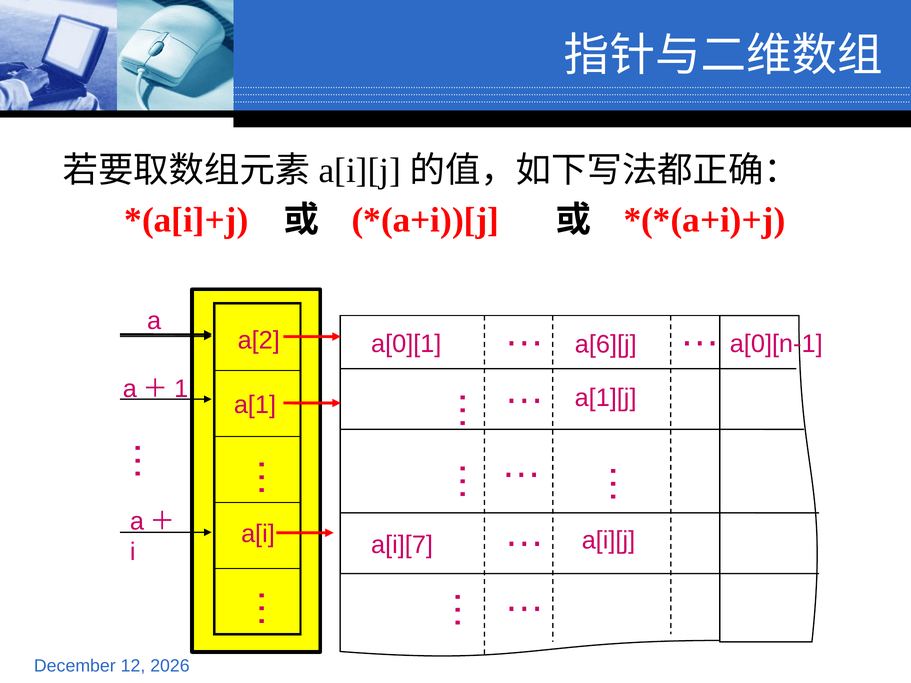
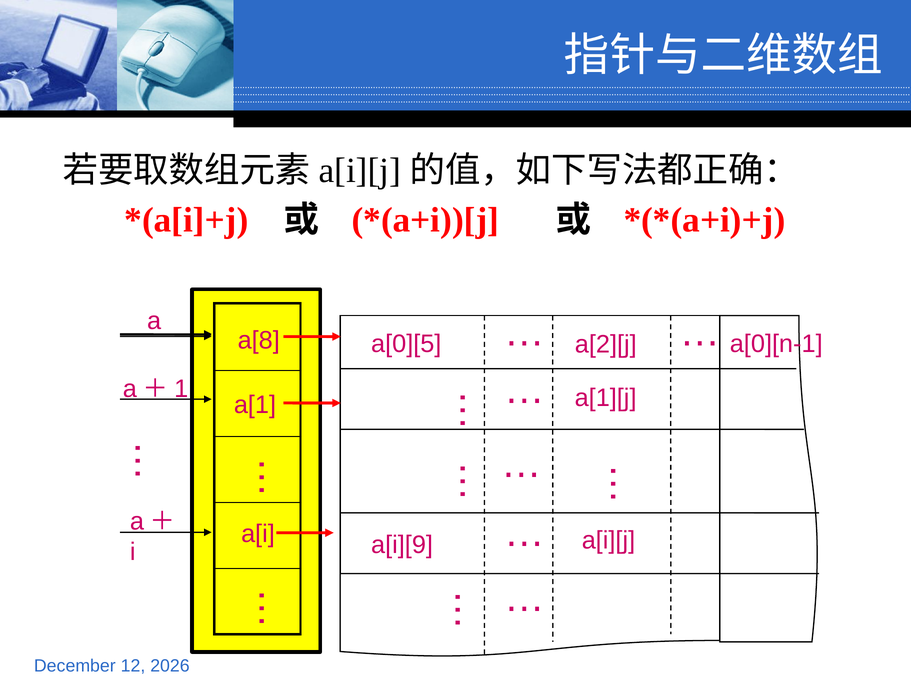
a[2: a[2 -> a[8 (259, 341)
a[0][1: a[0][1 -> a[0][5 (406, 344)
a[6][j: a[6][j -> a[2][j (606, 345)
a[i][7: a[i][7 -> a[i][9 (402, 545)
